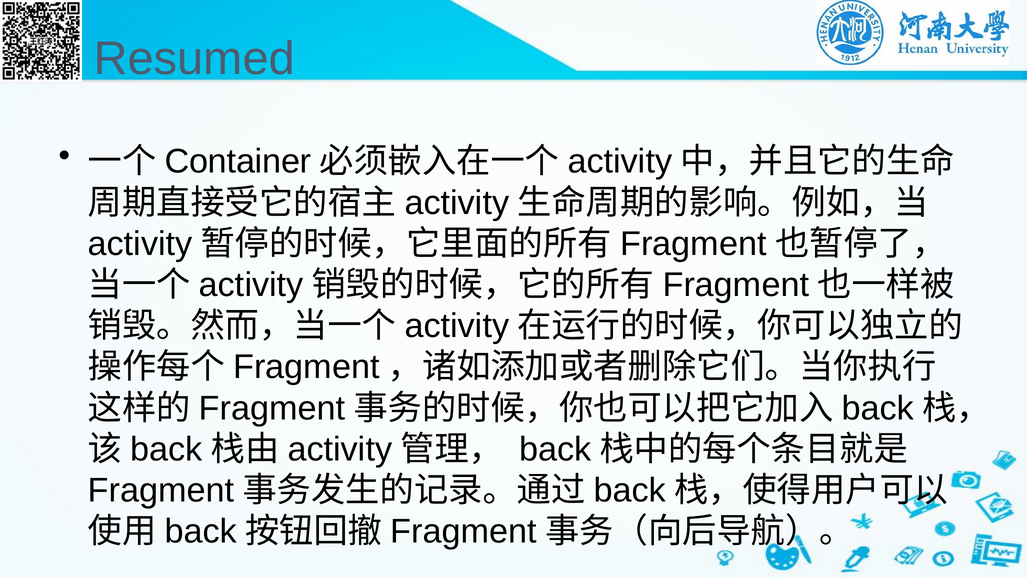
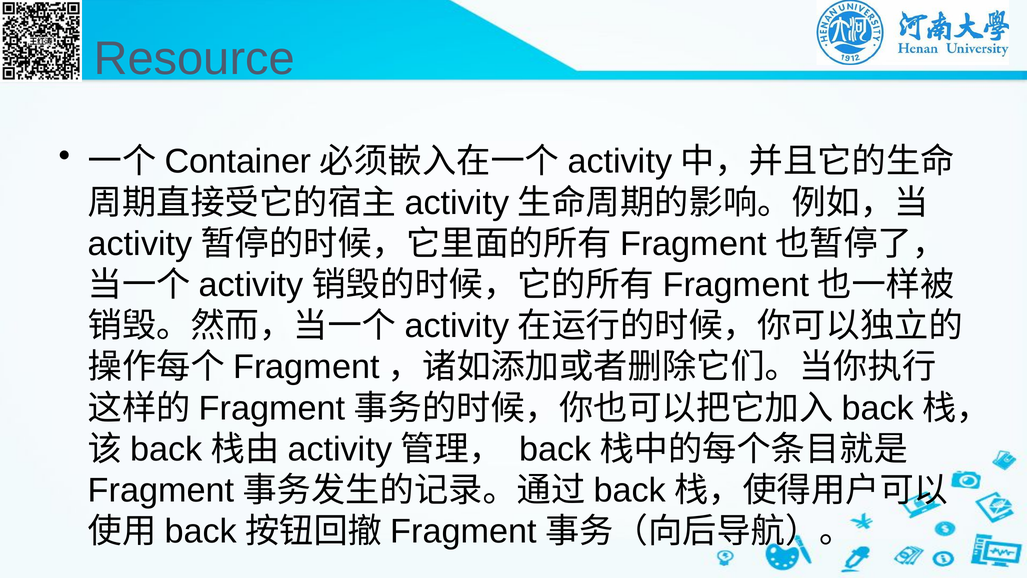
Resumed: Resumed -> Resource (194, 58)
